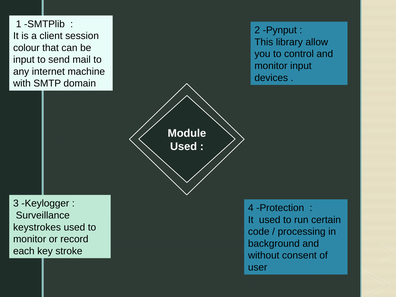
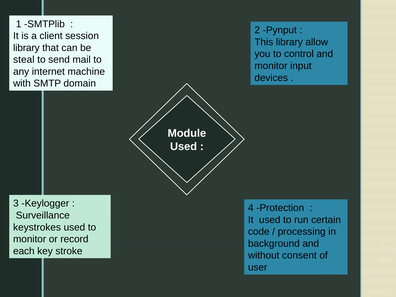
colour: colour -> library (26, 48)
input: input -> steal (24, 60)
